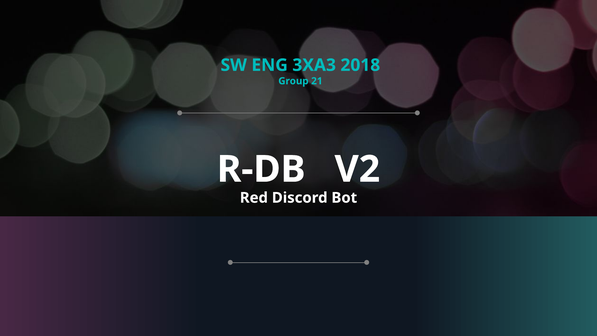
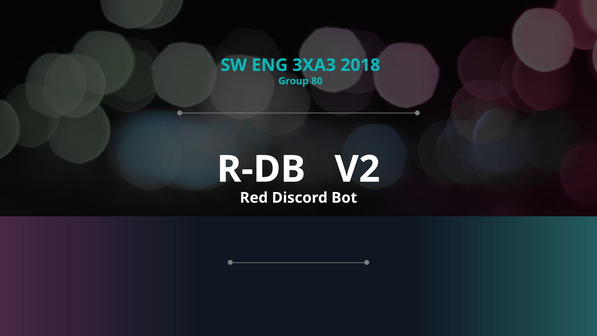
21: 21 -> 80 (317, 81)
